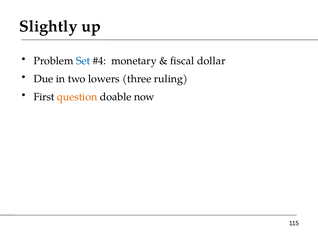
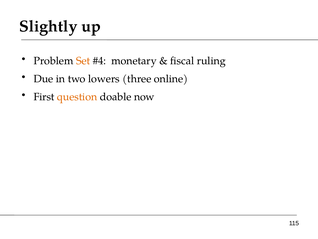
Set colour: blue -> orange (83, 61)
dollar: dollar -> ruling (211, 61)
ruling: ruling -> online (171, 79)
